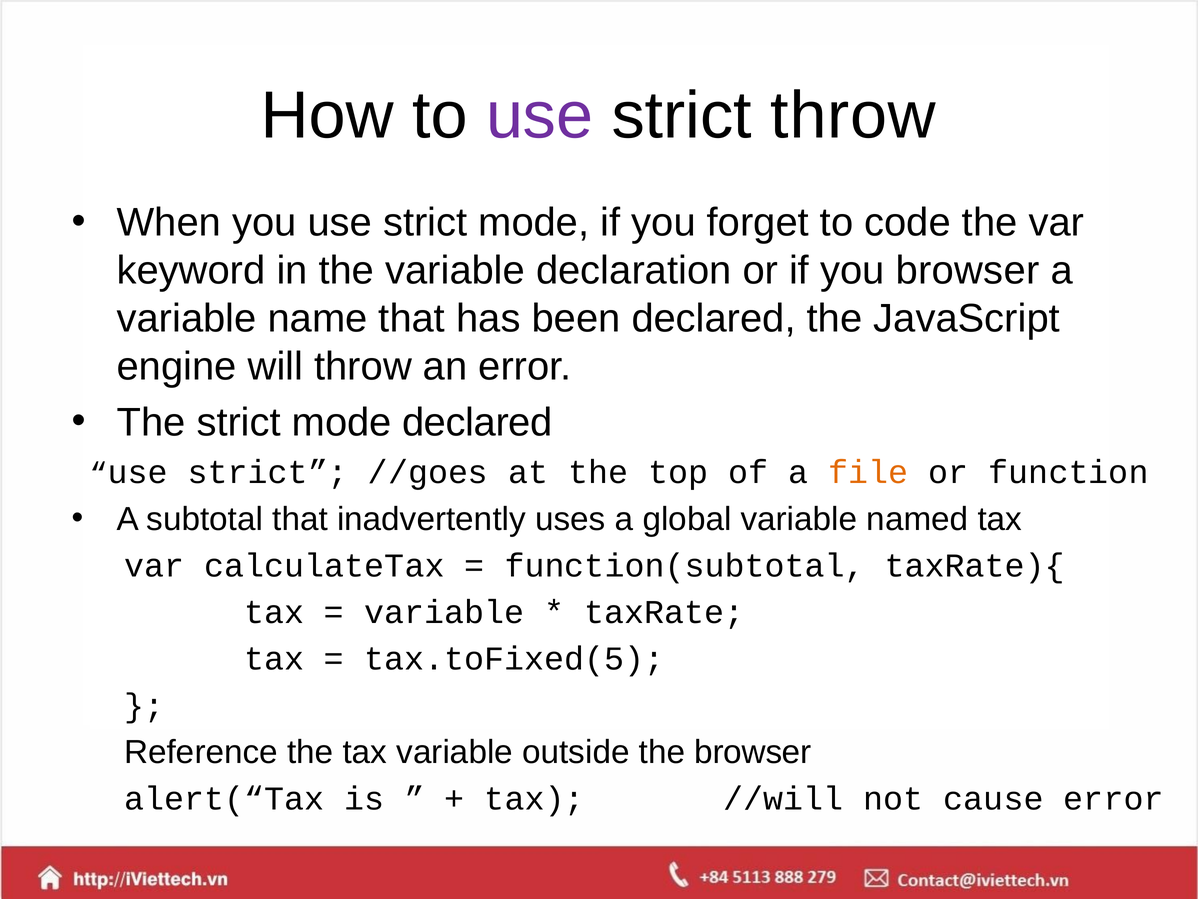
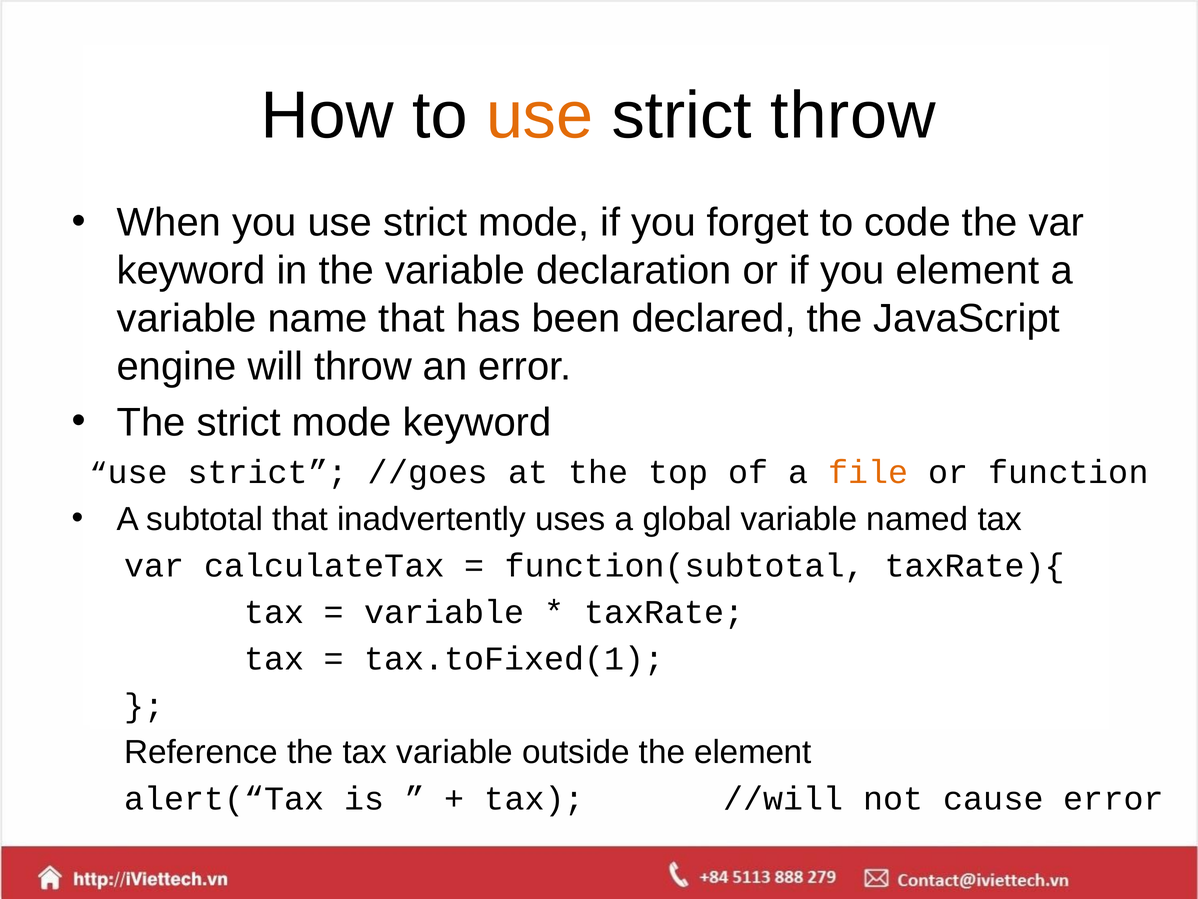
use colour: purple -> orange (540, 115)
you browser: browser -> element (967, 270)
mode declared: declared -> keyword (477, 422)
tax.toFixed(5: tax.toFixed(5 -> tax.toFixed(1 (514, 659)
the browser: browser -> element (753, 752)
